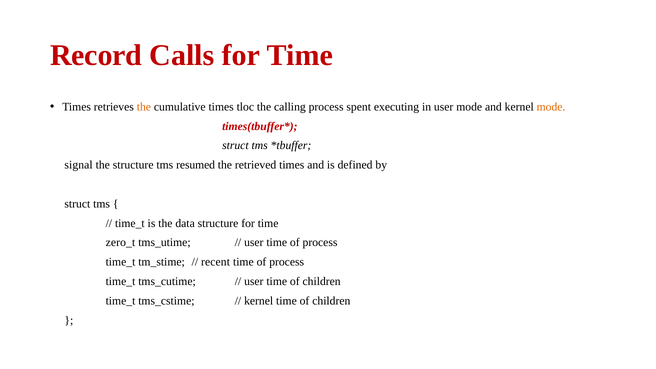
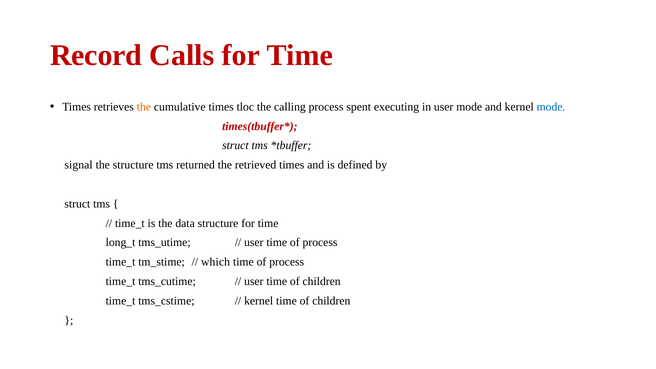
mode colour: orange -> blue (551, 107)
resumed: resumed -> returned (196, 165)
zero_t: zero_t -> long_t (121, 243)
recent: recent -> which (216, 262)
